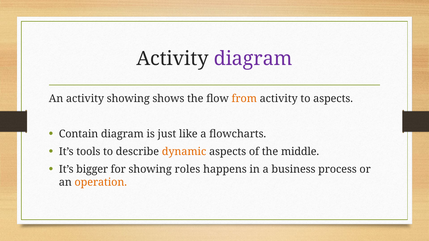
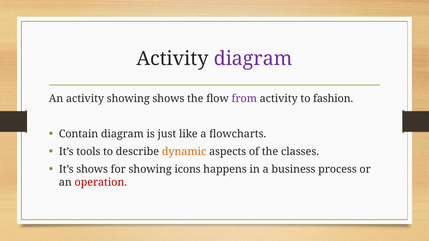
from colour: orange -> purple (244, 99)
to aspects: aspects -> fashion (333, 99)
middle: middle -> classes (300, 152)
It’s bigger: bigger -> shows (92, 170)
roles: roles -> icons (188, 170)
operation colour: orange -> red (101, 182)
